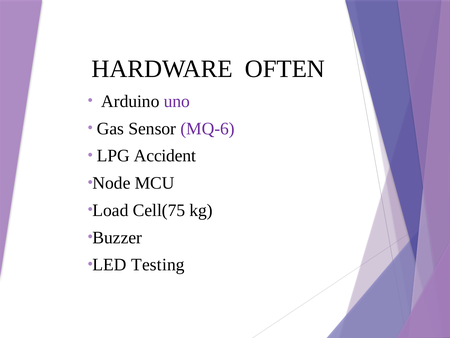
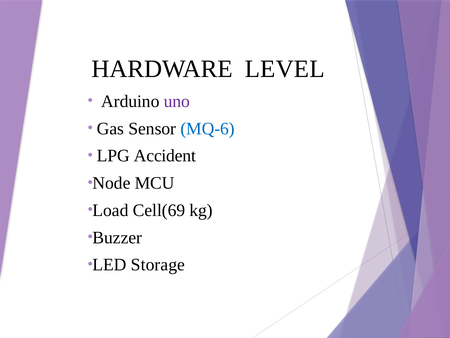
OFTEN: OFTEN -> LEVEL (285, 69)
MQ-6 colour: purple -> blue (208, 128)
Cell(75: Cell(75 -> Cell(69 (159, 210)
Testing: Testing -> Storage (158, 264)
